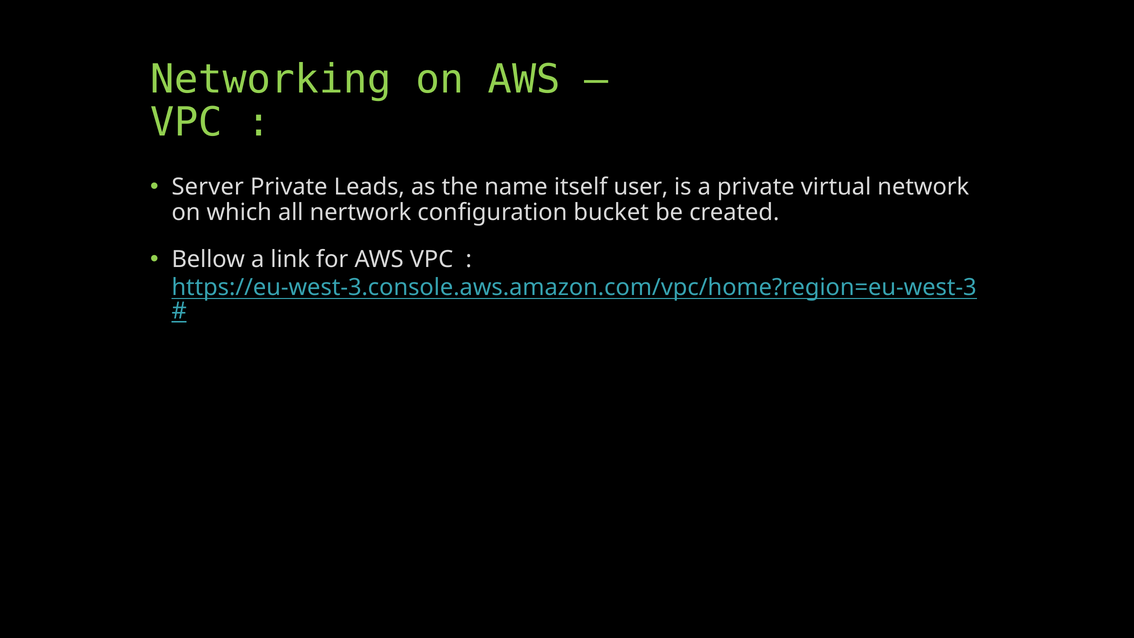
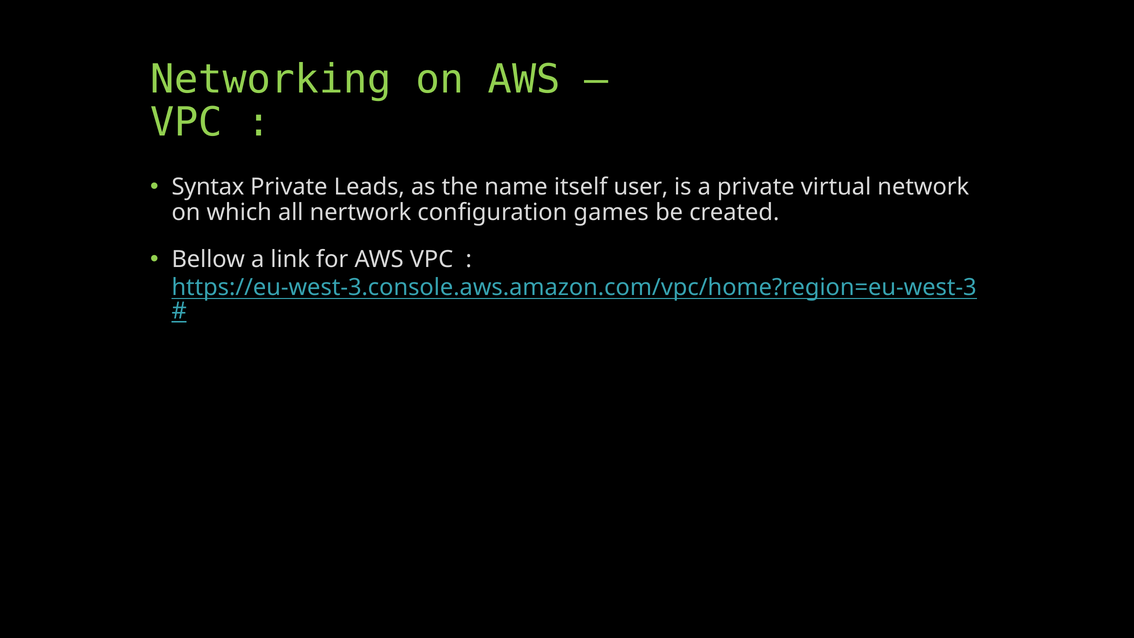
Server: Server -> Syntax (208, 187)
bucket: bucket -> games (611, 212)
